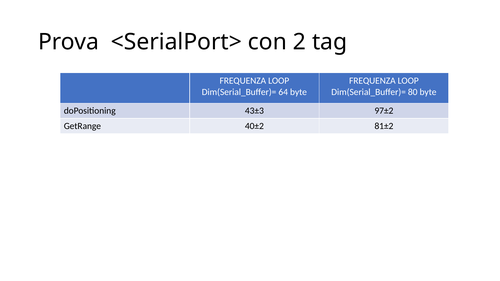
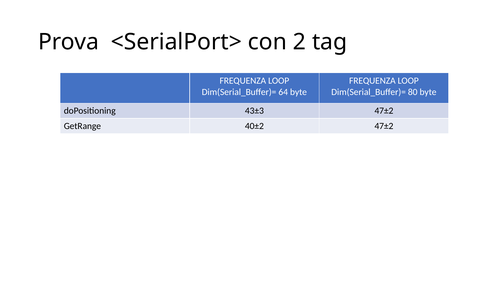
43±3 97±2: 97±2 -> 47±2 (384, 111)
40±2 81±2: 81±2 -> 47±2 (384, 126)
